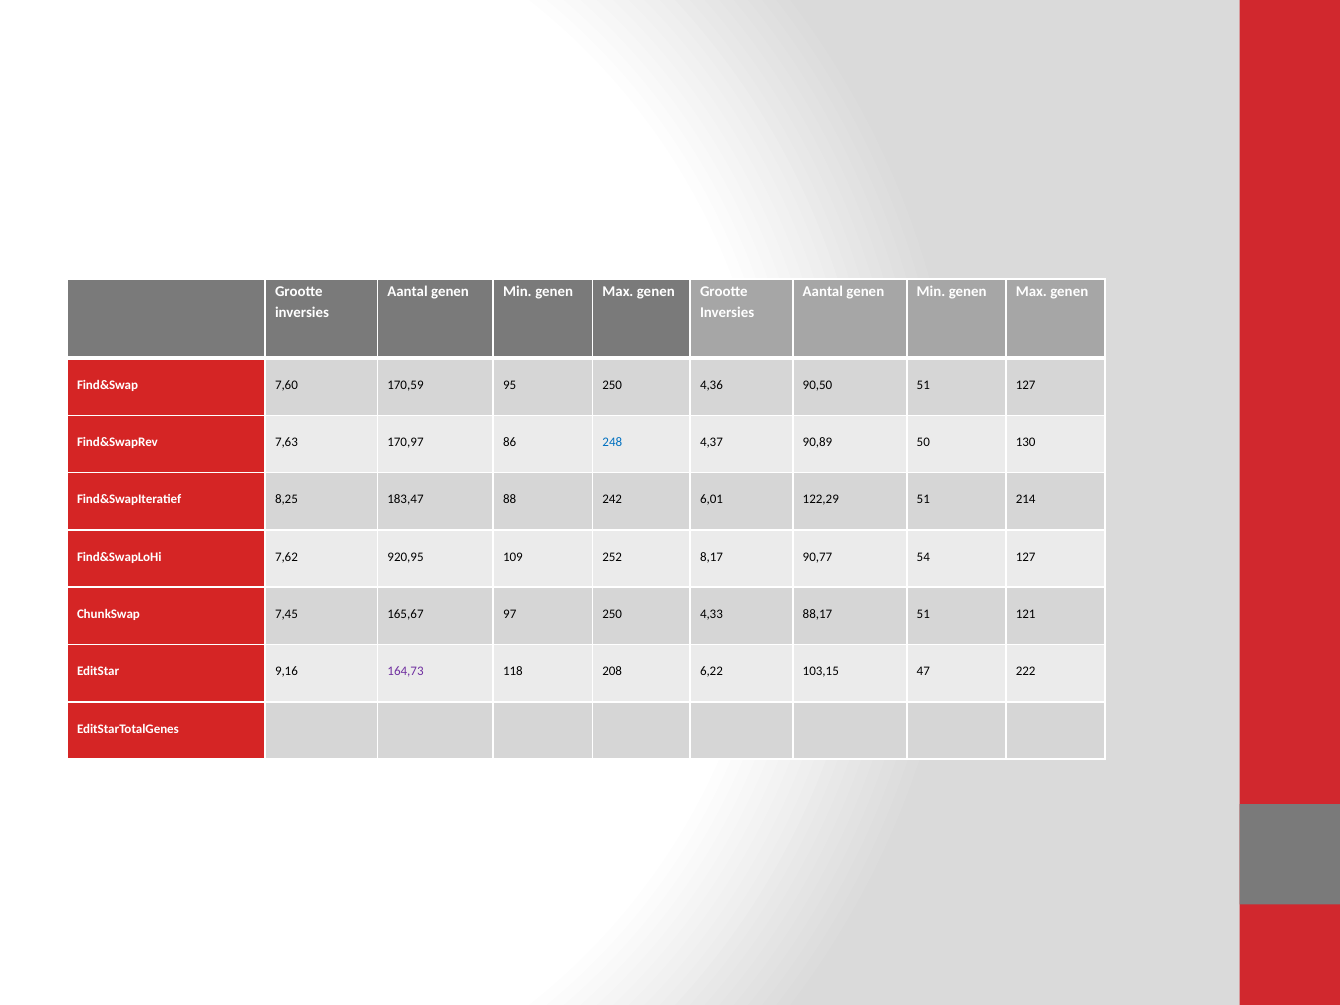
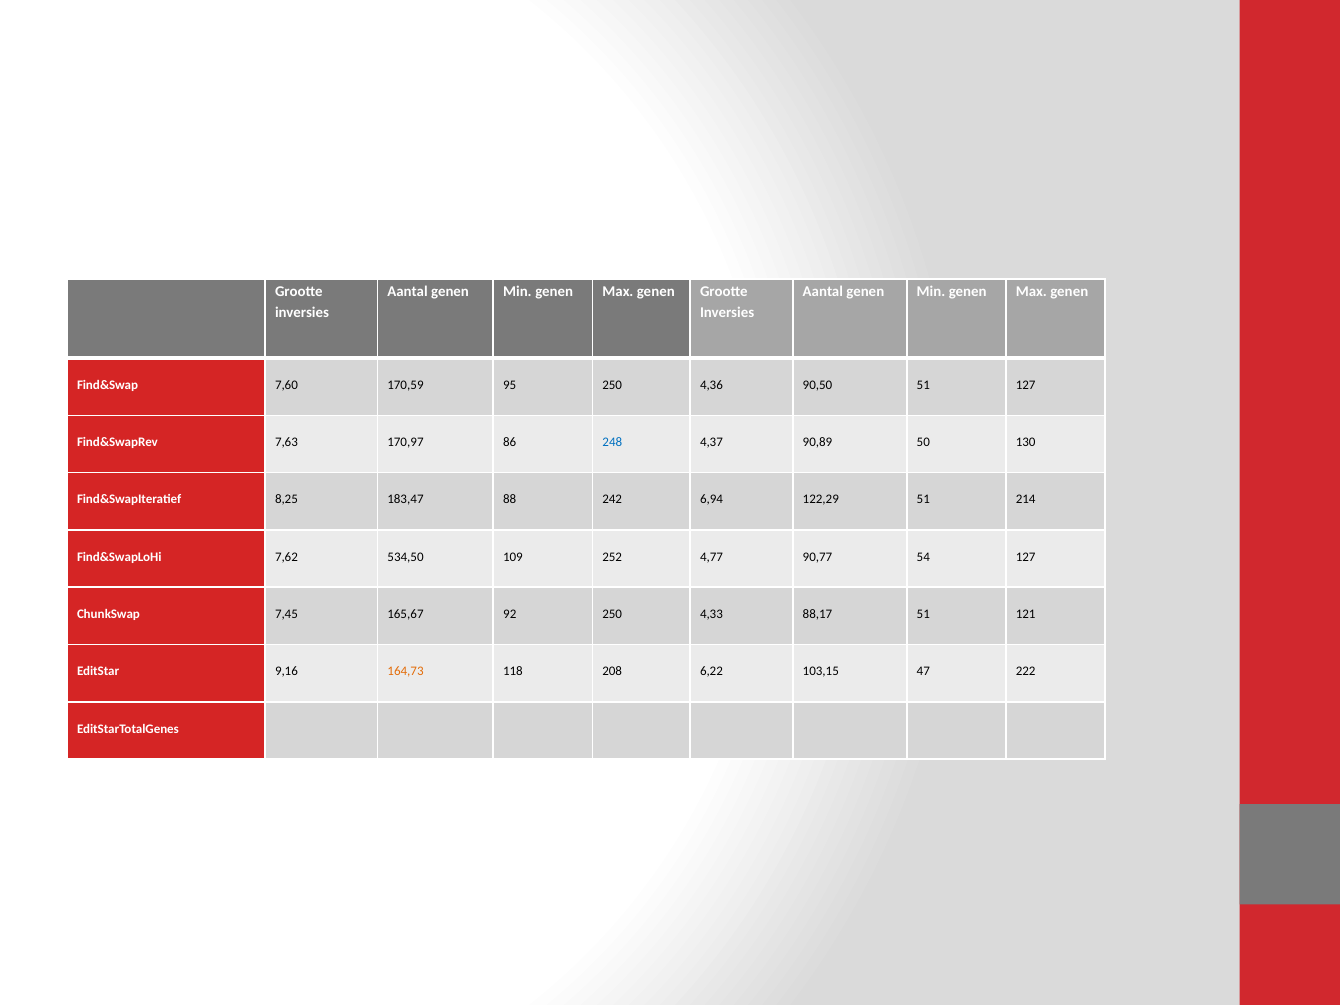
6,01: 6,01 -> 6,94 (712, 500)
920,95: 920,95 -> 534,50 (406, 557)
8,17: 8,17 -> 4,77 (712, 557)
97: 97 -> 92 (510, 614)
164,73 colour: purple -> orange (406, 671)
